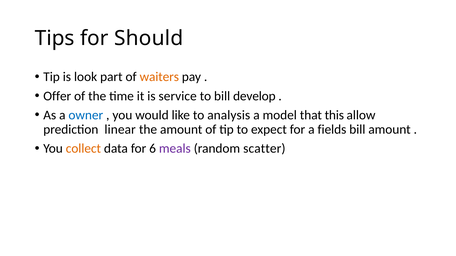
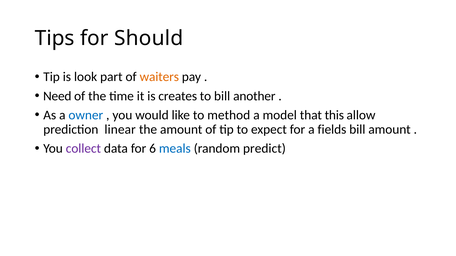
Offer: Offer -> Need (57, 96)
service: service -> creates (178, 96)
develop: develop -> another (254, 96)
analysis: analysis -> method (229, 115)
collect colour: orange -> purple (83, 149)
meals colour: purple -> blue (175, 149)
scatter: scatter -> predict (264, 149)
